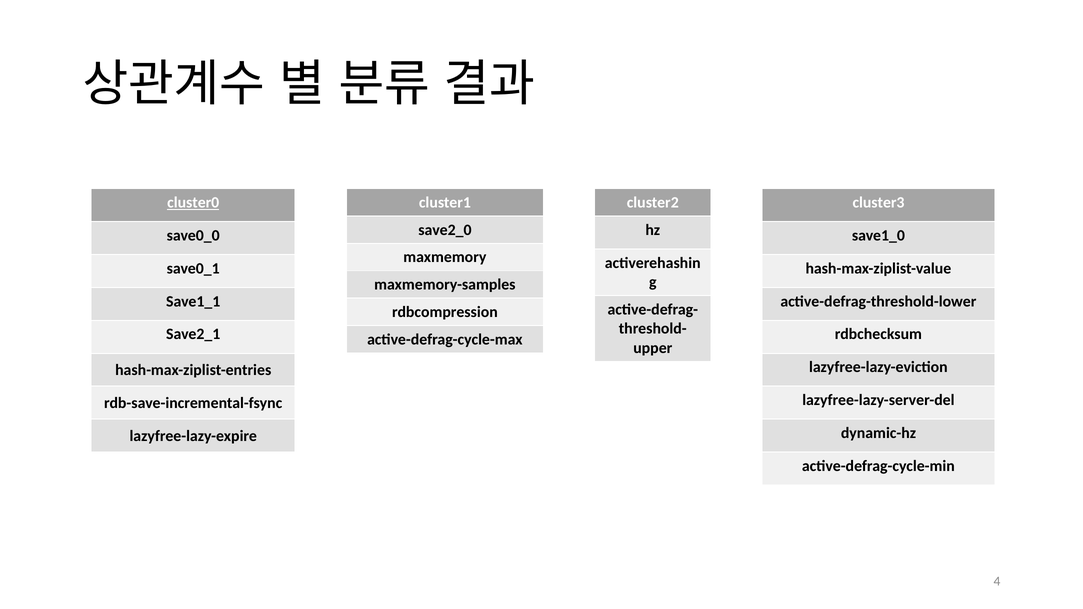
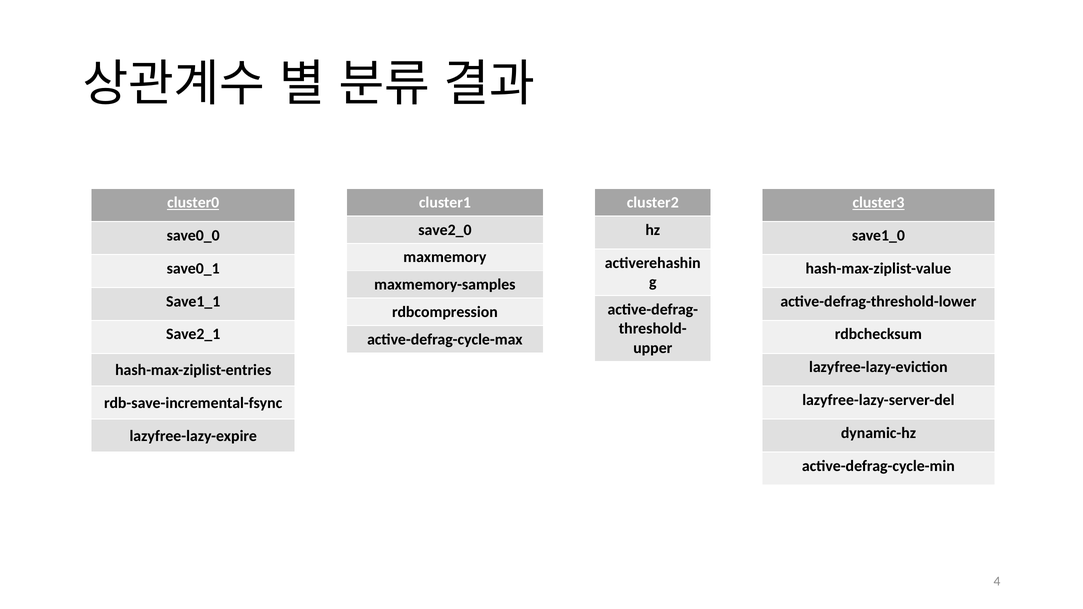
cluster3 underline: none -> present (878, 203)
